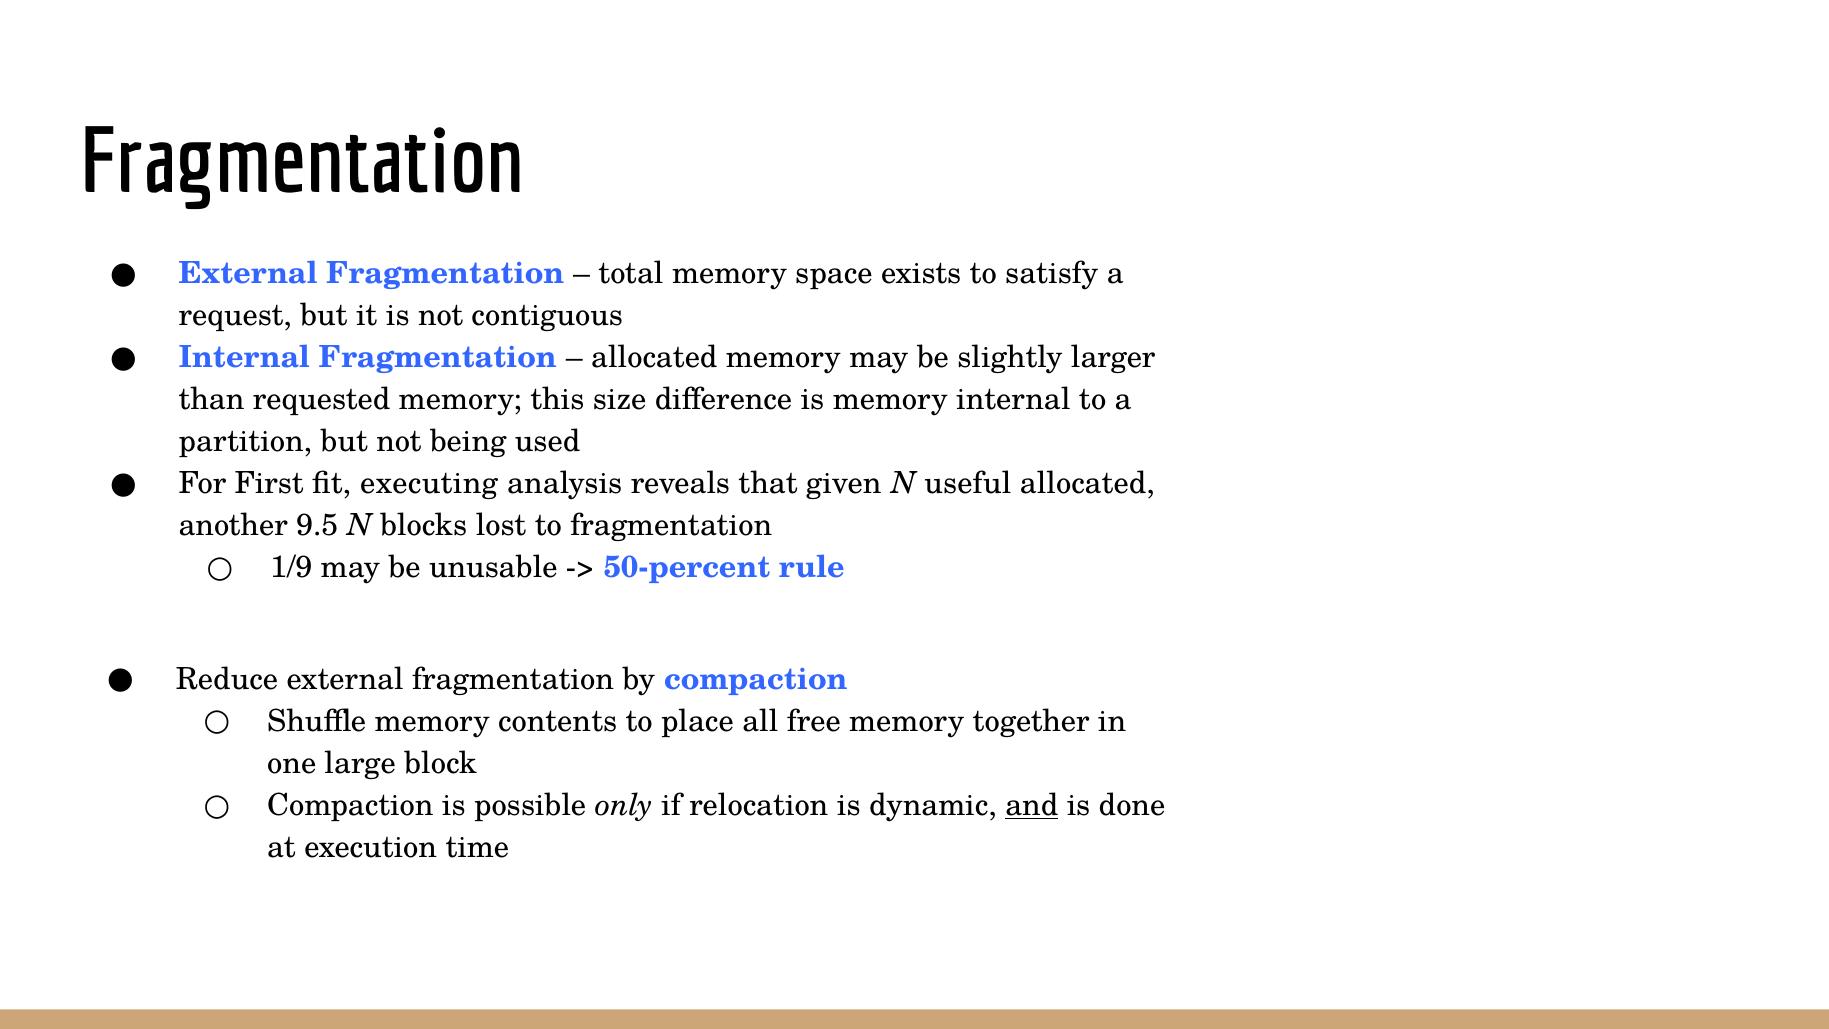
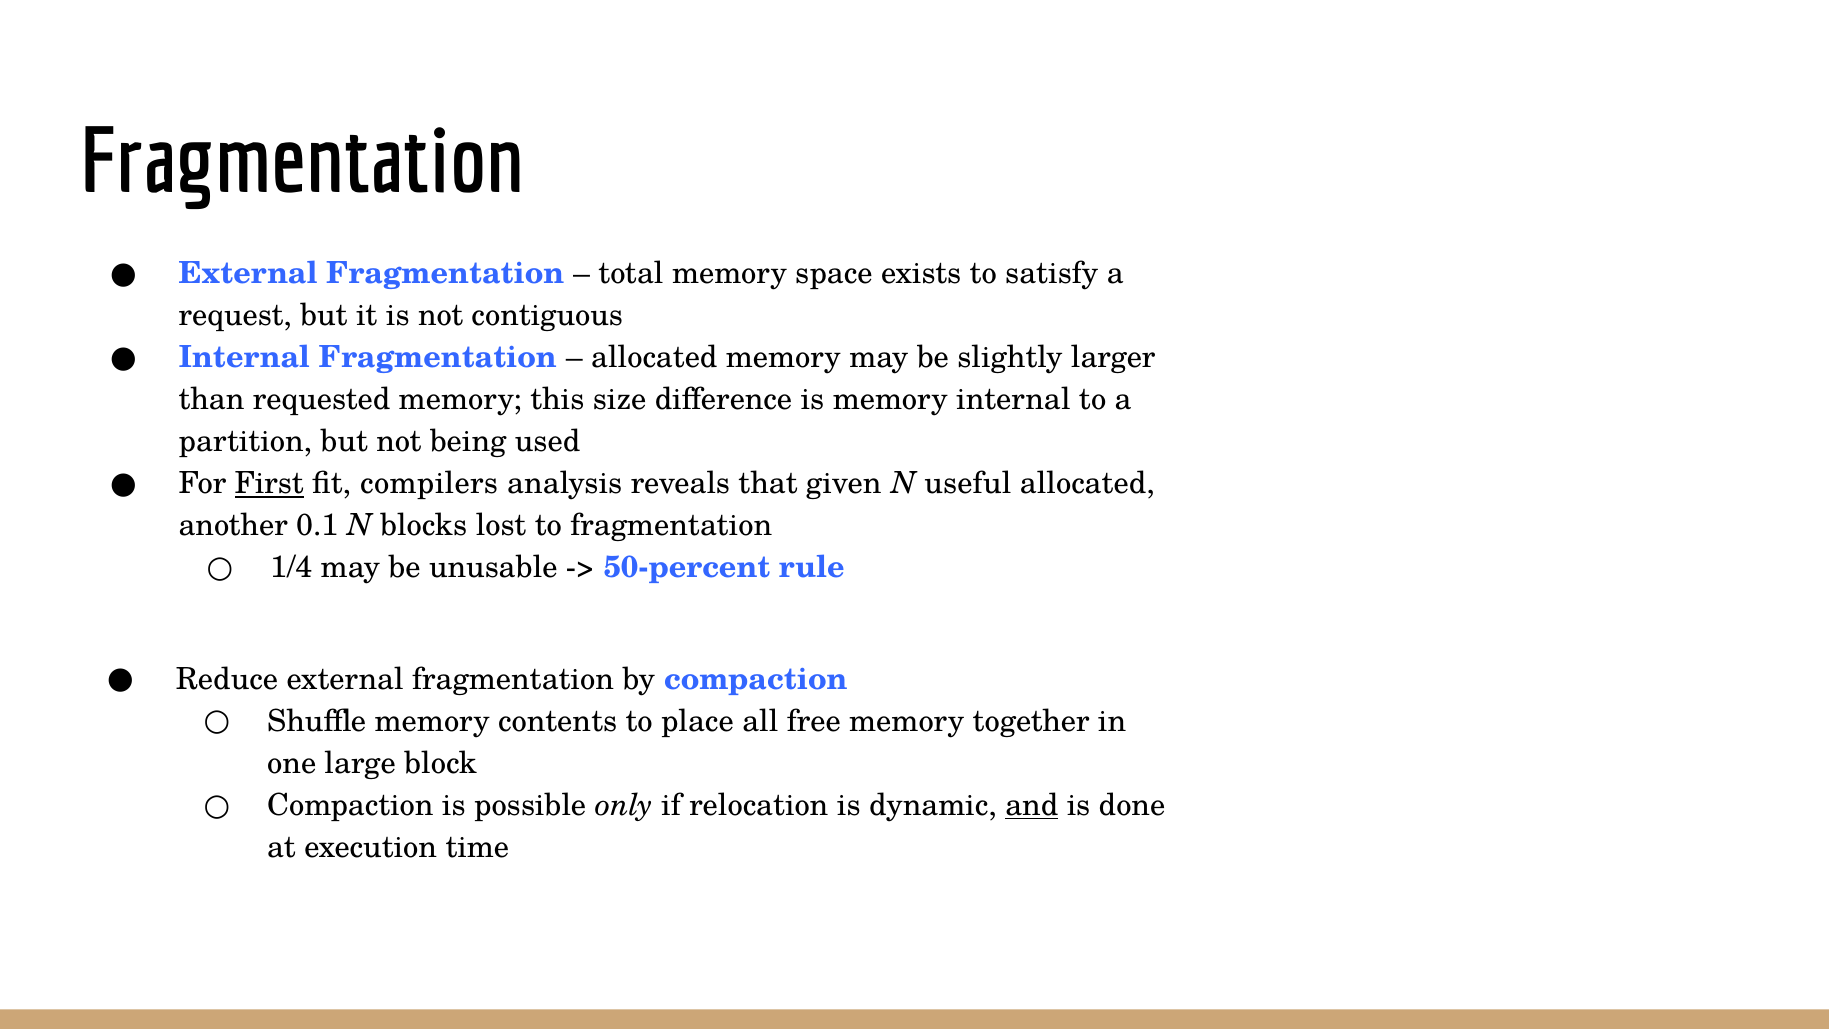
First underline: none -> present (269, 484)
executing: executing -> compilers (429, 484)
9.5: 9.5 -> 0.1 (317, 526)
1/9: 1/9 -> 1/4 (291, 568)
